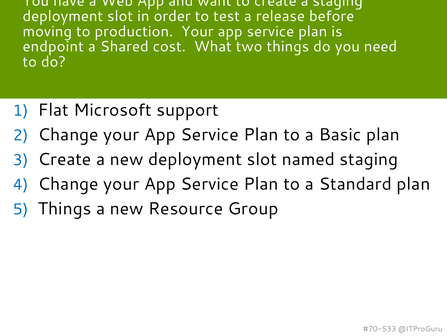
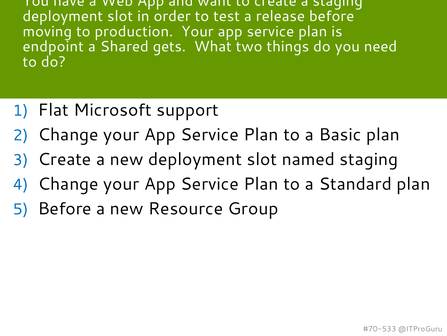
cost: cost -> gets (169, 47)
Things: Things -> Before (65, 208)
